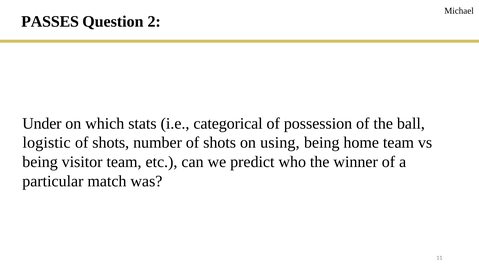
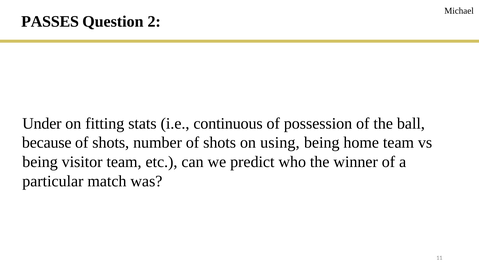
which: which -> fitting (105, 123)
categorical: categorical -> continuous (228, 123)
logistic: logistic -> because (47, 142)
